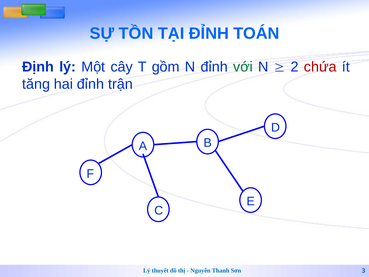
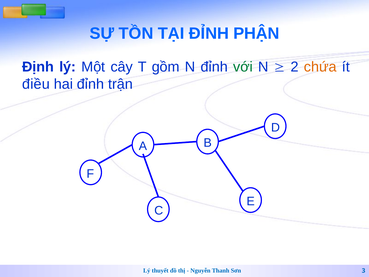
TOÁN: TOÁN -> PHẬN (256, 33)
chứa colour: red -> orange (320, 67)
tăng: tăng -> điều (36, 84)
